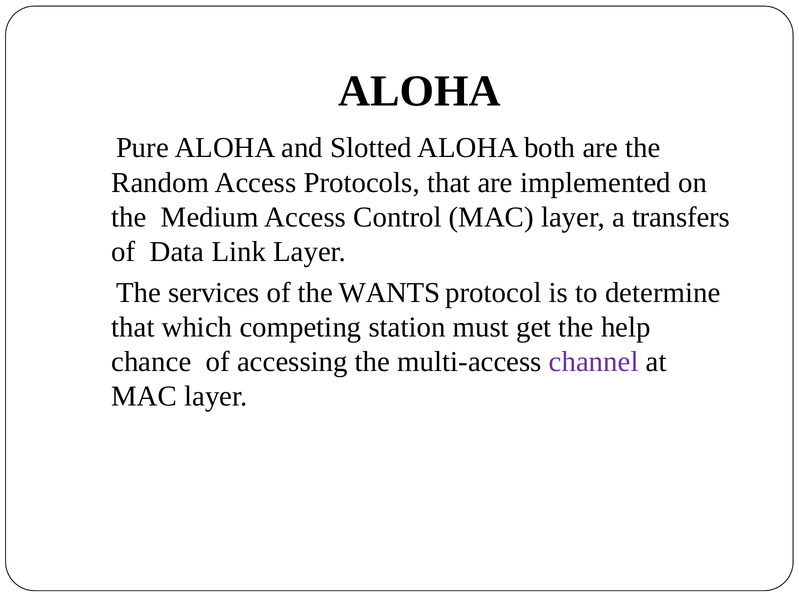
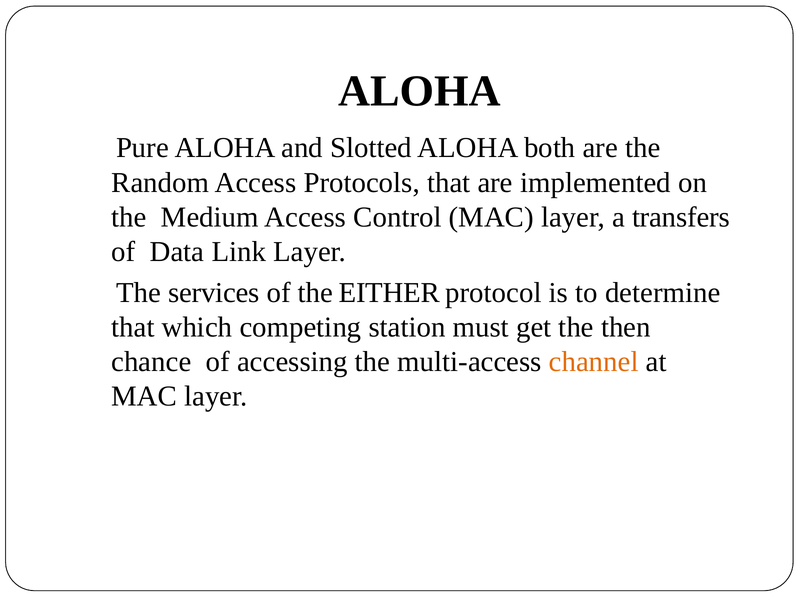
WANTS: WANTS -> EITHER (389, 293)
help: help -> then (626, 327)
channel colour: purple -> orange (594, 362)
